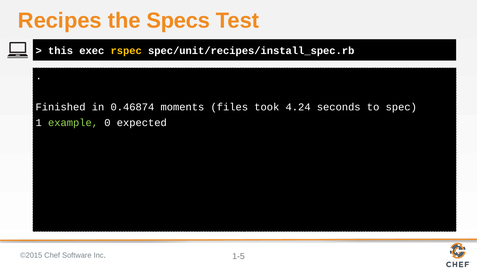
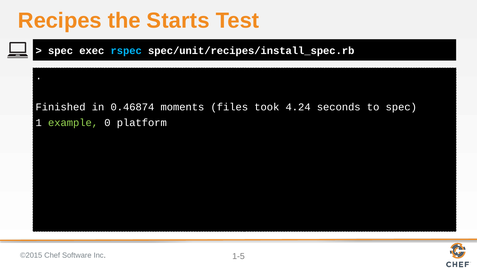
Specs: Specs -> Starts (178, 21)
this: this -> spec (61, 51)
rspec colour: yellow -> light blue (126, 51)
expected: expected -> platform (142, 123)
